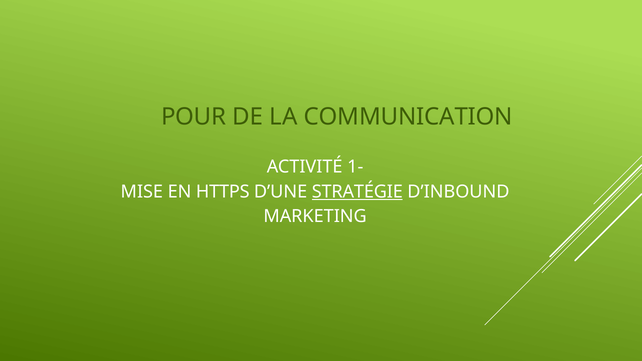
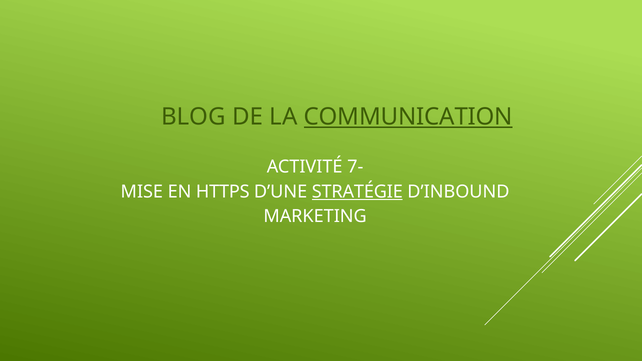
POUR: POUR -> BLOG (193, 117)
COMMUNICATION underline: none -> present (408, 117)
1-: 1- -> 7- (355, 167)
